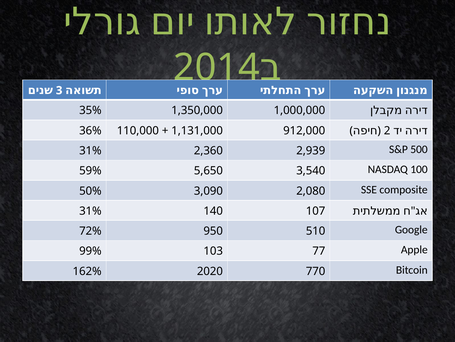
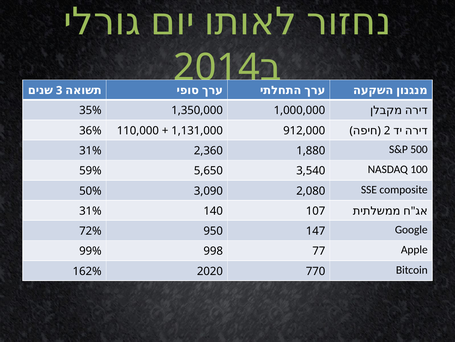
2,939: 2,939 -> 1,880 (311, 150)
510: 510 -> 147 (316, 231)
103: 103 -> 998 (213, 251)
